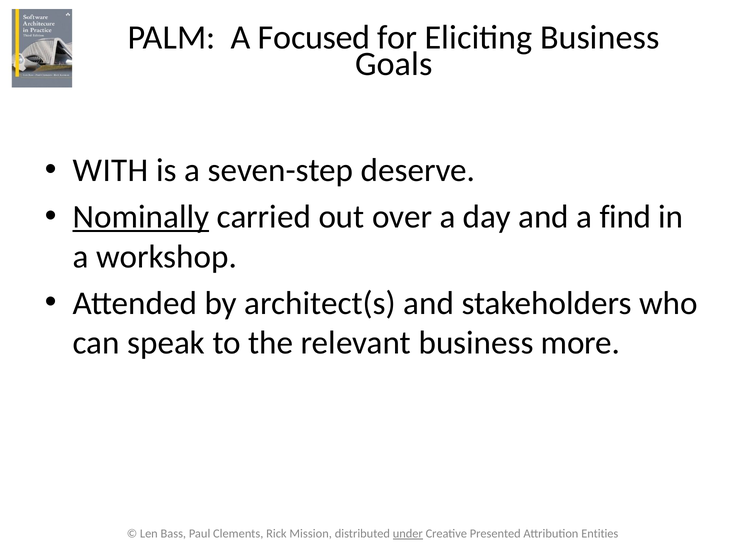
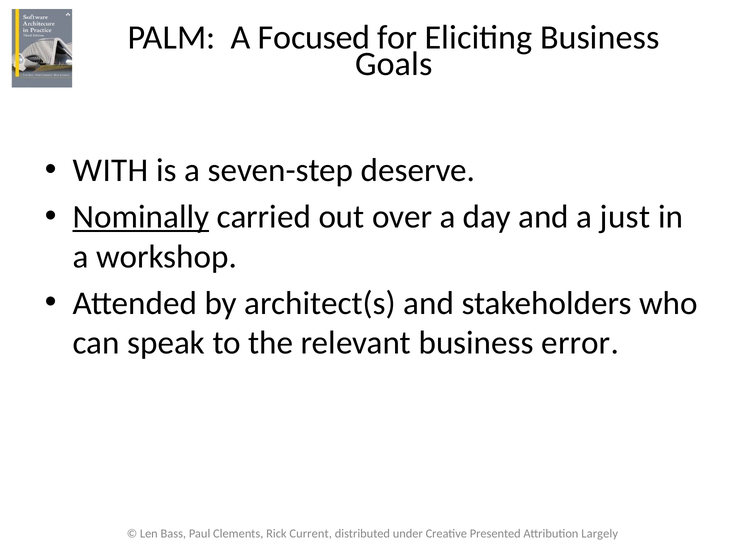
find: find -> just (625, 217)
more: more -> error (580, 343)
Mission: Mission -> Current (311, 534)
under underline: present -> none (408, 534)
Entities: Entities -> Largely (600, 534)
